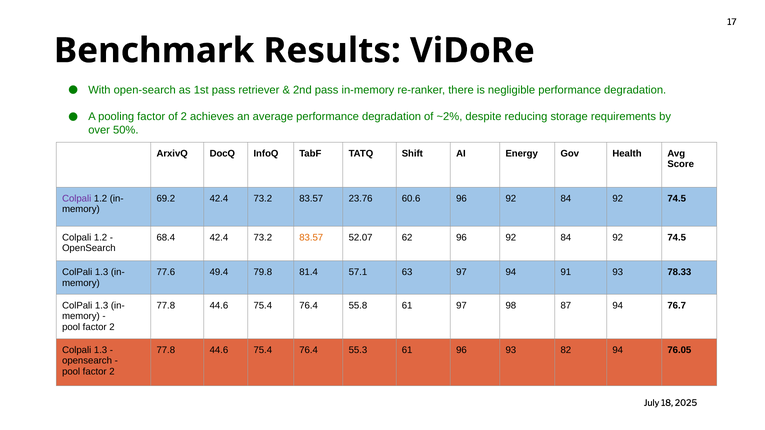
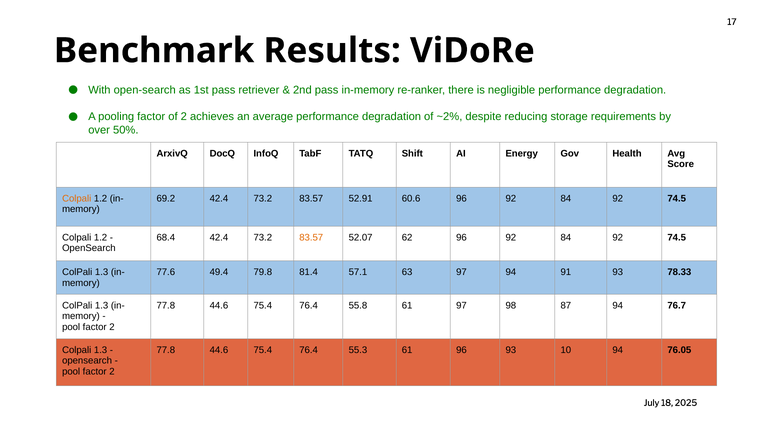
Colpali colour: purple -> orange (77, 199)
23.76: 23.76 -> 52.91 (361, 199)
82: 82 -> 10 (566, 350)
